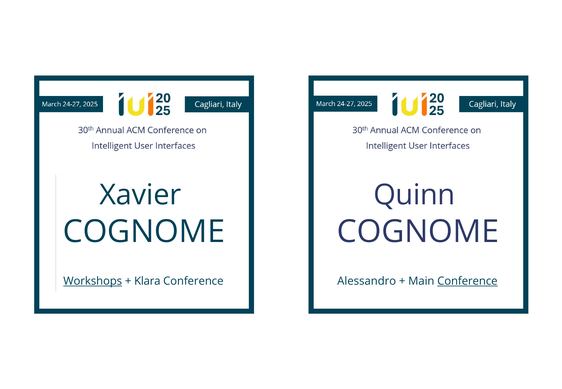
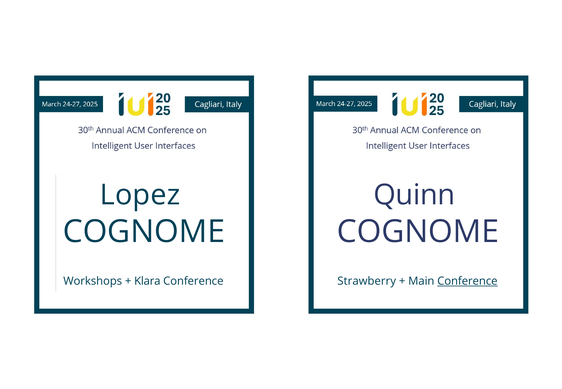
Xavier: Xavier -> Lopez (140, 195)
Workshops underline: present -> none (93, 281)
Alessandro: Alessandro -> Strawberry (367, 281)
